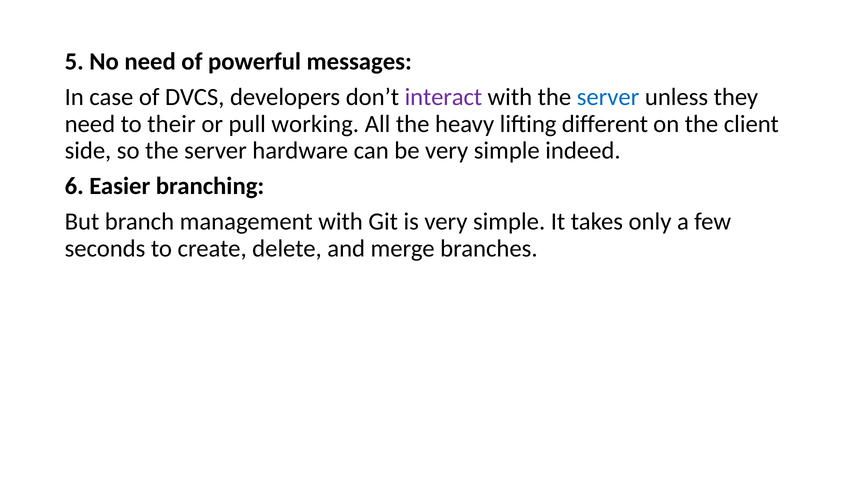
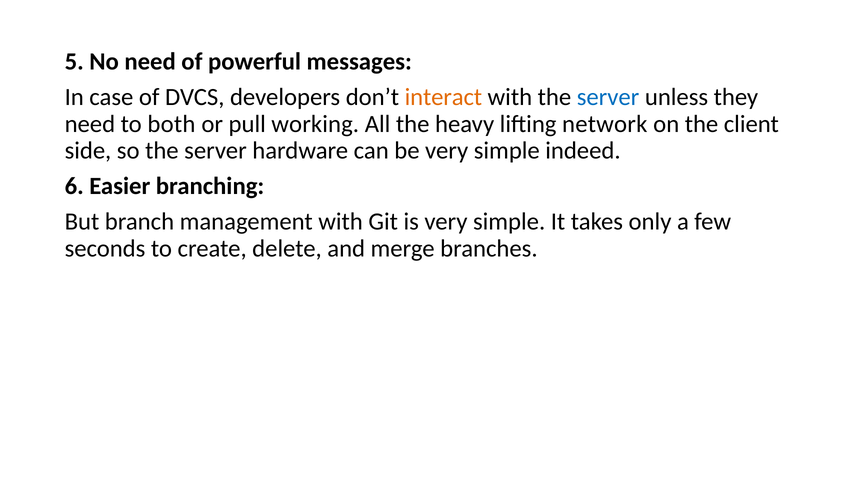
interact colour: purple -> orange (443, 97)
their: their -> both (171, 124)
different: different -> network (605, 124)
